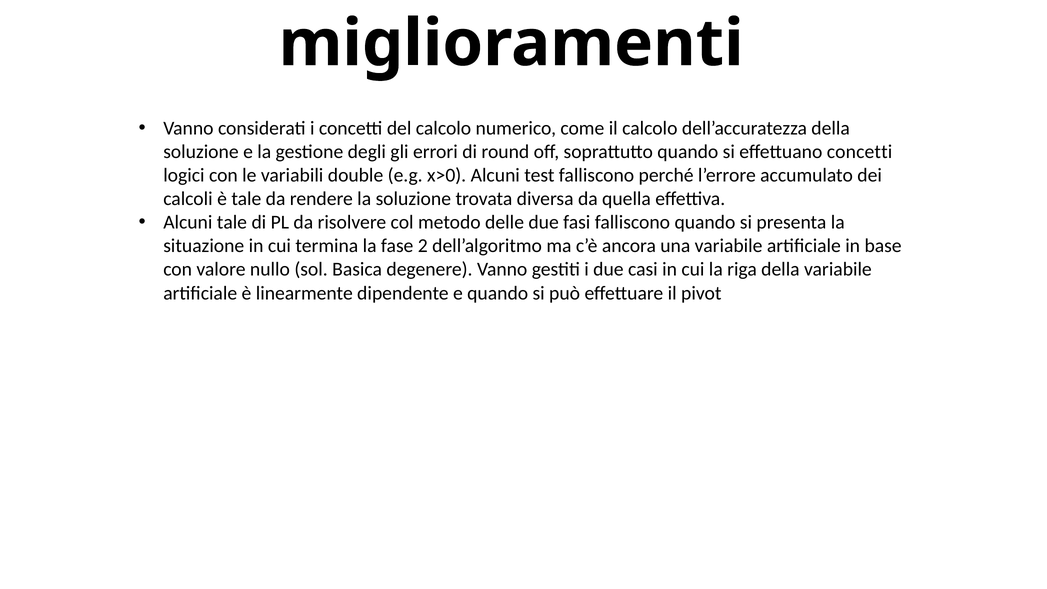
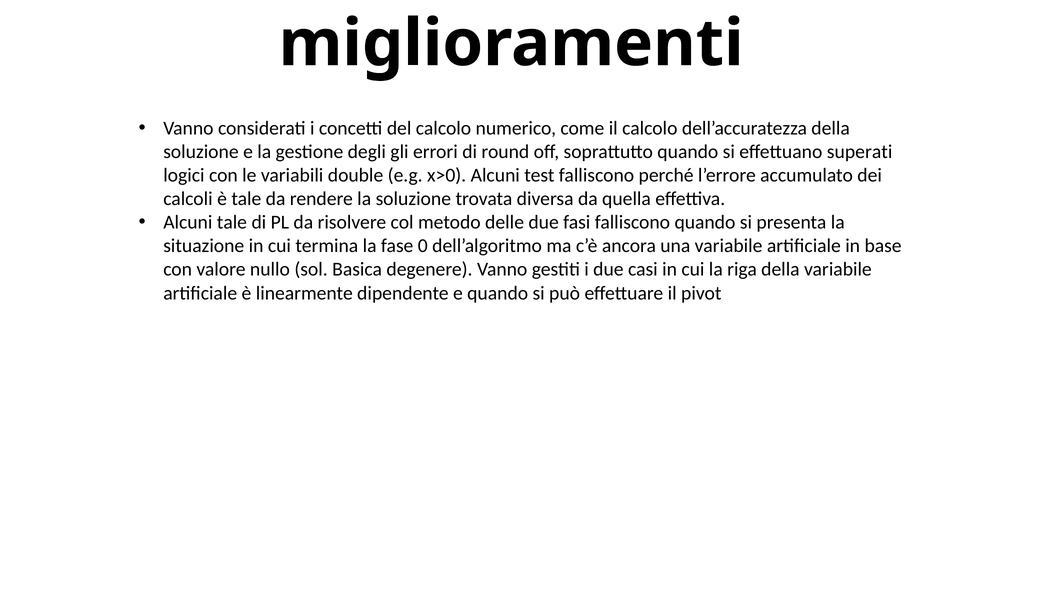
effettuano concetti: concetti -> superati (860, 152)
2: 2 -> 0 (423, 246)
